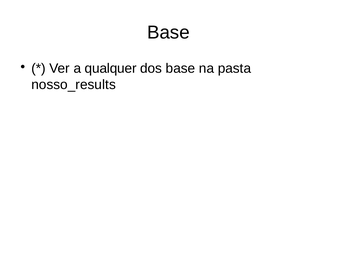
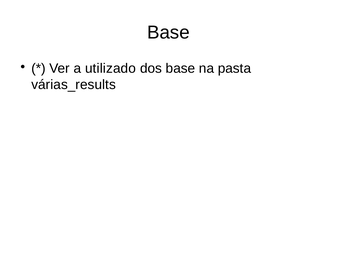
qualquer: qualquer -> utilizado (110, 68)
nosso_results: nosso_results -> várias_results (74, 85)
